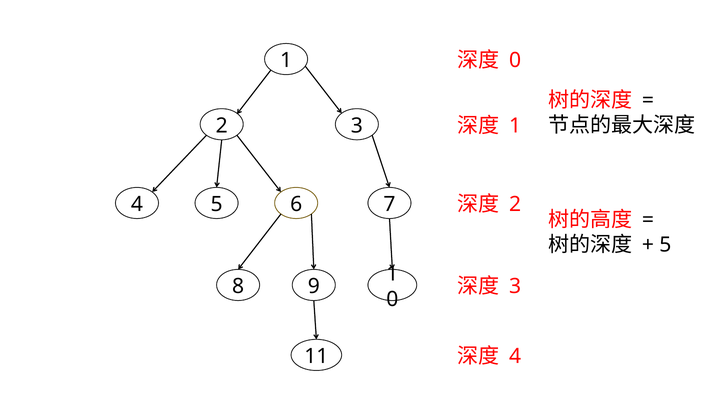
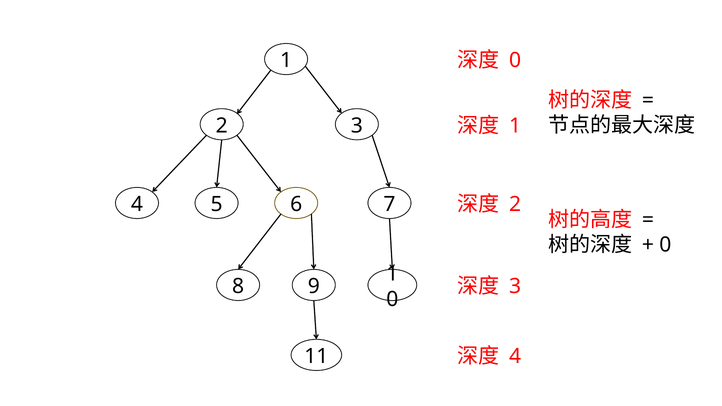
5: 5 -> 0 (665, 245)
